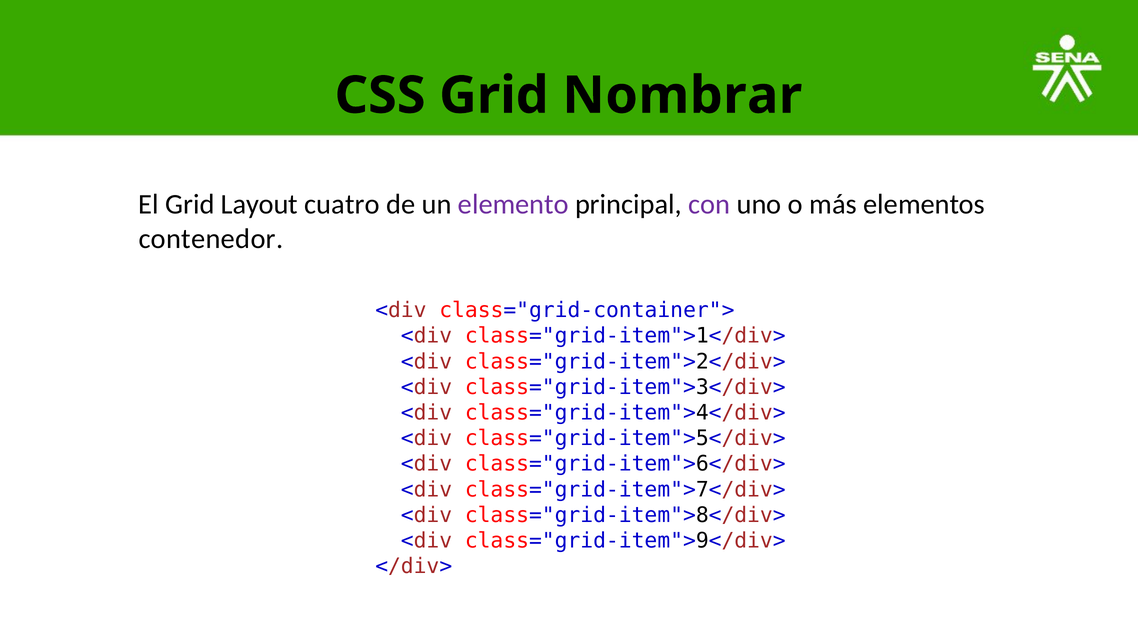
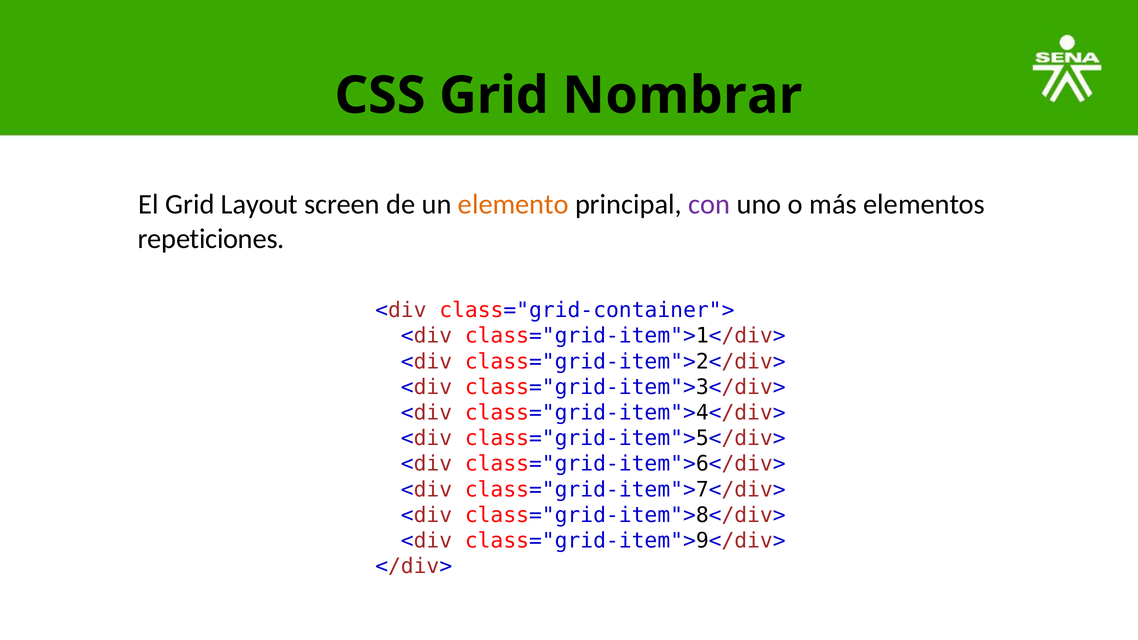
cuatro: cuatro -> screen (342, 205)
elemento colour: purple -> orange (513, 205)
contenedor: contenedor -> repeticiones (211, 239)
